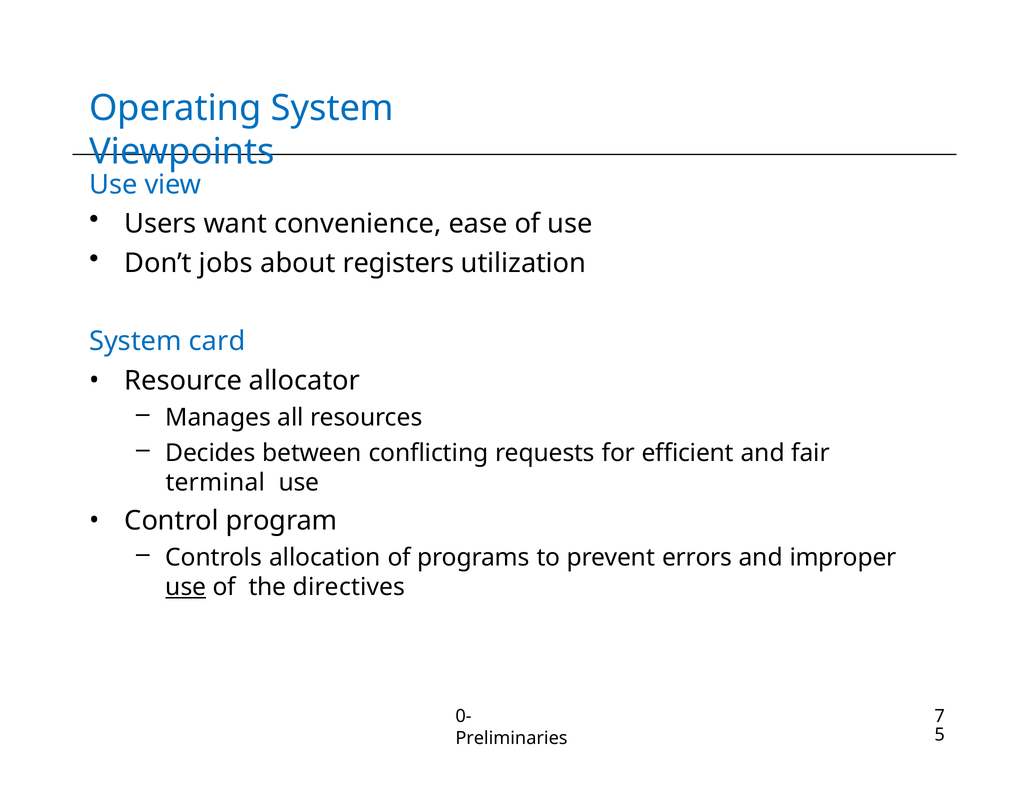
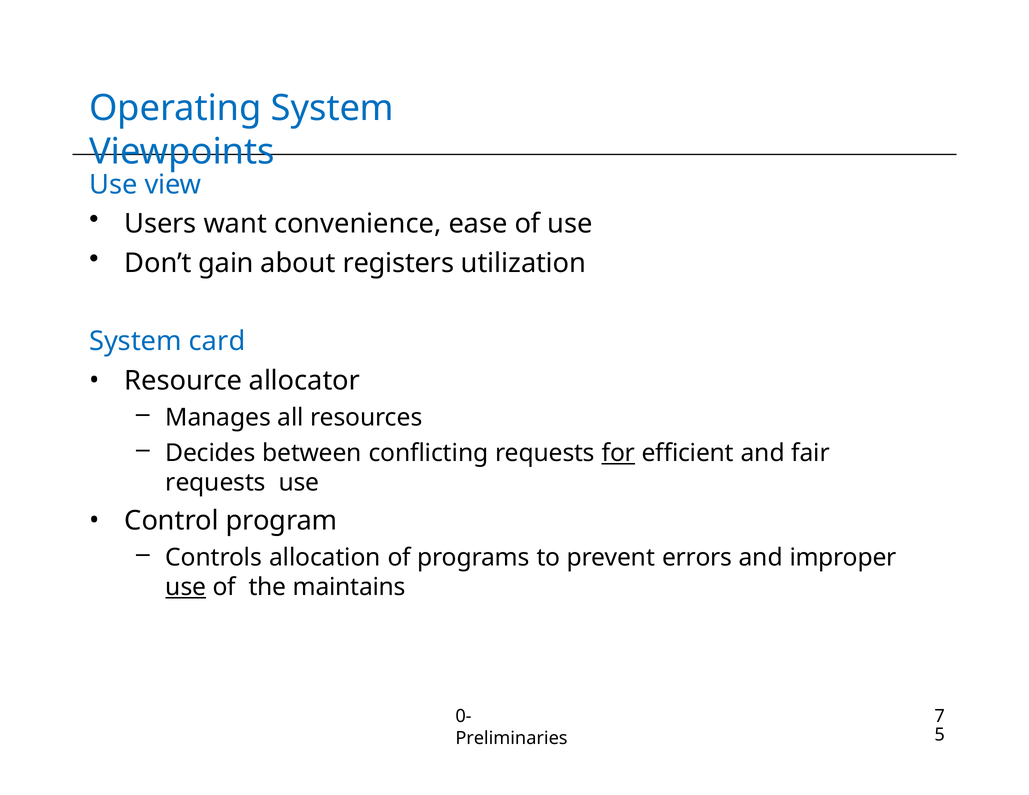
jobs: jobs -> gain (226, 263)
for underline: none -> present (618, 453)
terminal: terminal -> requests (216, 483)
directives: directives -> maintains (349, 587)
